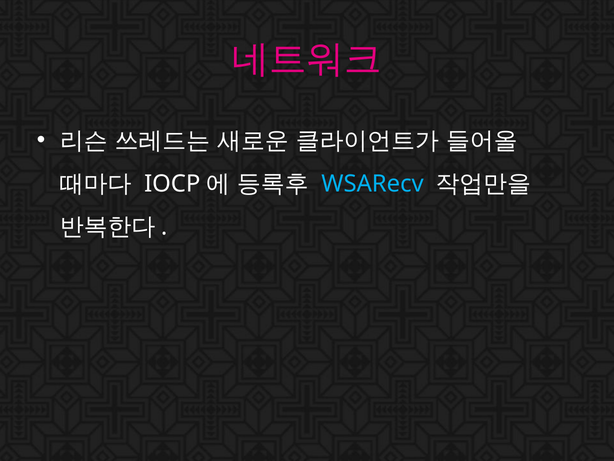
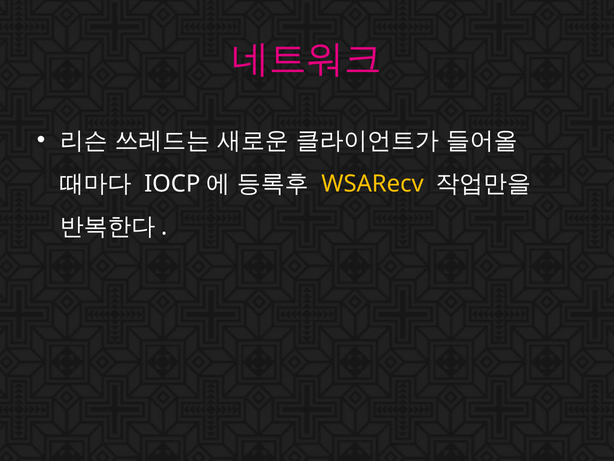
WSARecv colour: light blue -> yellow (373, 184)
